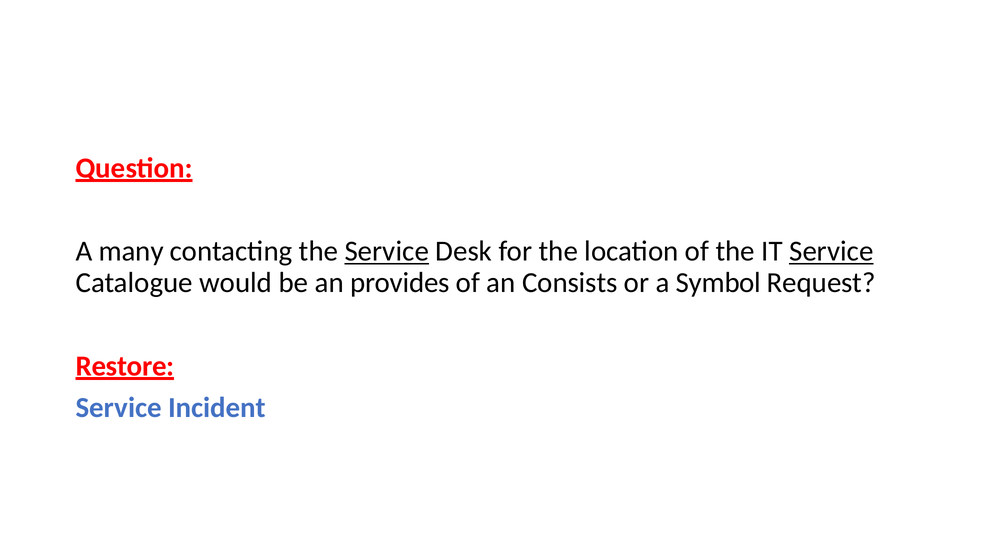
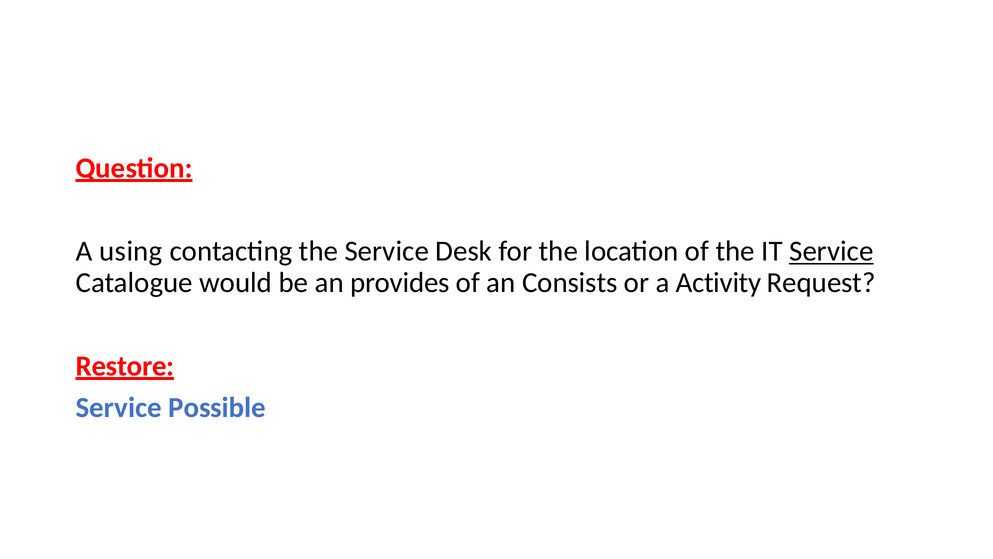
many: many -> using (131, 251)
Service underline: present -> none (387, 251)
Symbol: Symbol -> Activity (718, 282)
Incident: Incident -> Possible (217, 407)
